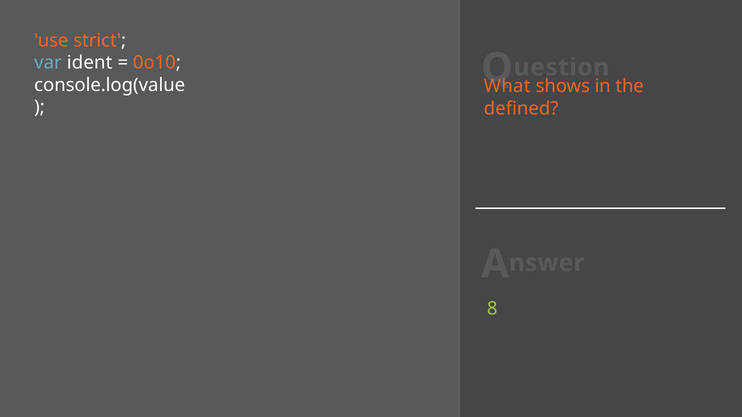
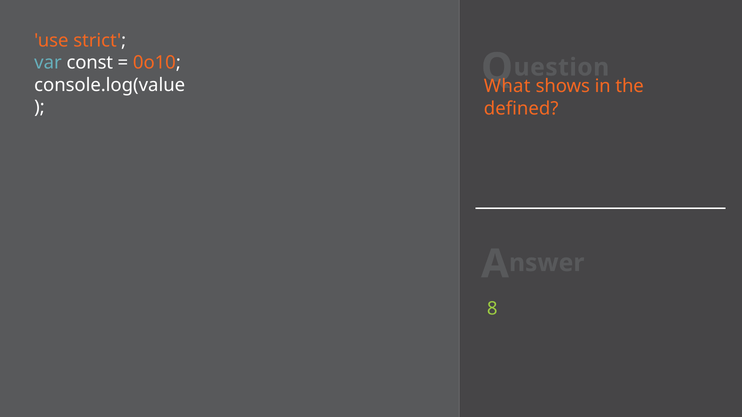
ident: ident -> const (90, 63)
